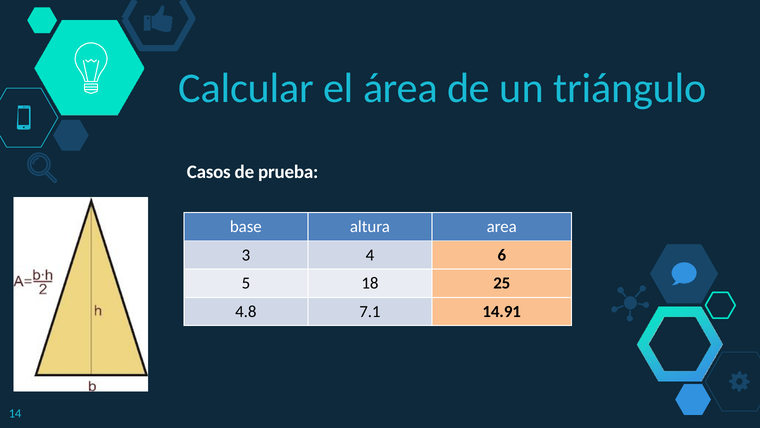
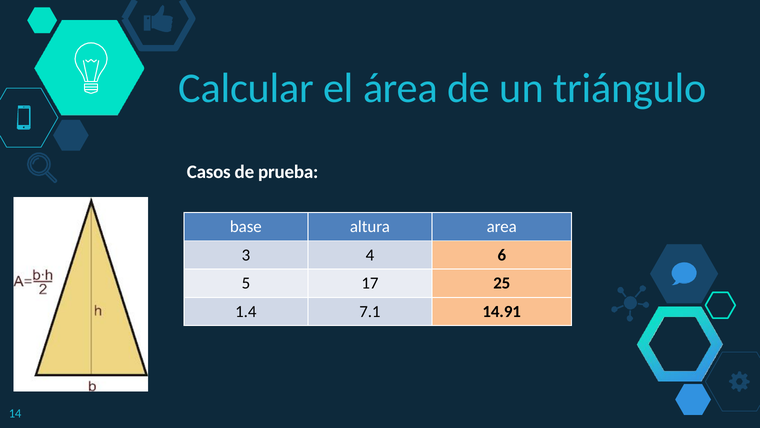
18: 18 -> 17 (370, 283)
4.8: 4.8 -> 1.4 (246, 311)
